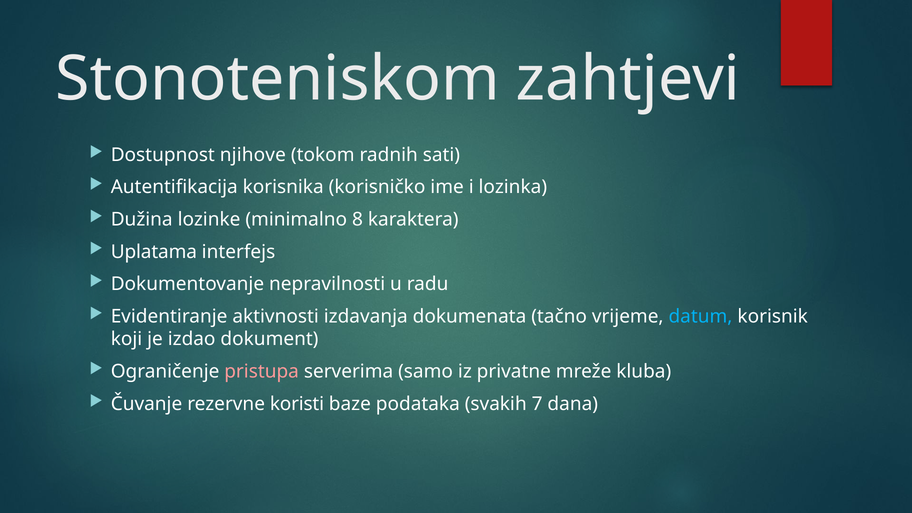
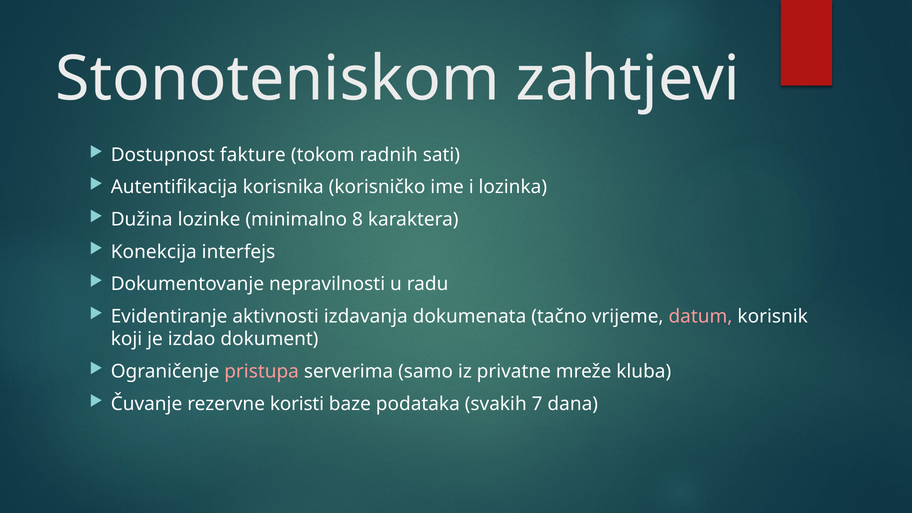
njihove: njihove -> fakture (253, 155)
Uplatama: Uplatama -> Konekcija (154, 252)
datum colour: light blue -> pink (700, 316)
